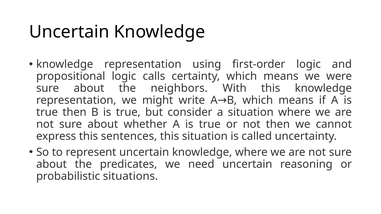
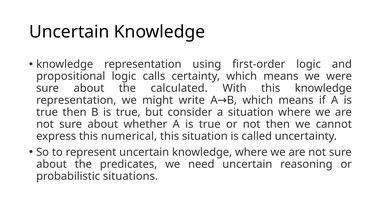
neighbors: neighbors -> calculated (179, 88)
sentences: sentences -> numerical (129, 136)
